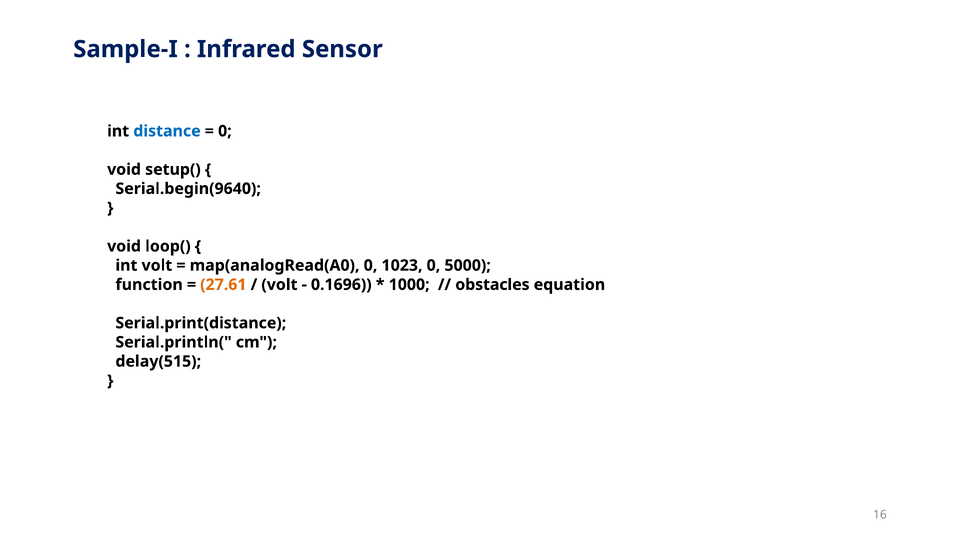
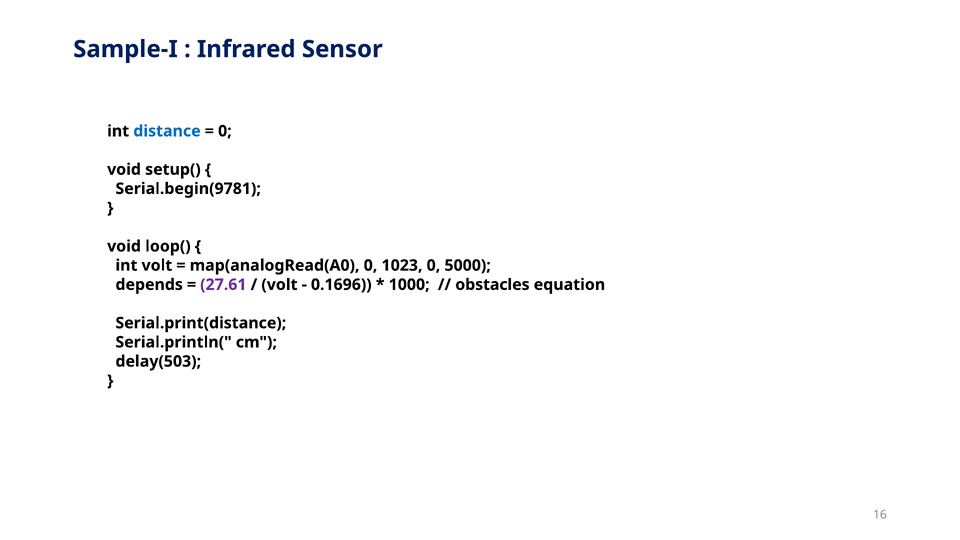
Serial.begin(9640: Serial.begin(9640 -> Serial.begin(9781 (188, 189)
function: function -> depends (149, 285)
27.61 colour: orange -> purple (223, 285)
delay(515: delay(515 -> delay(503 (158, 361)
